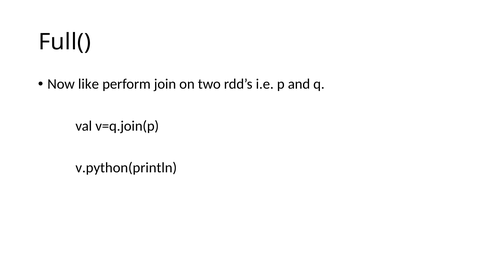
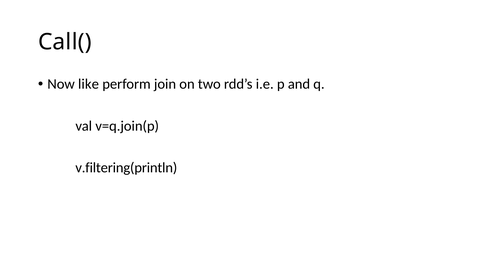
Full(: Full( -> Call( (65, 42)
v.python(println: v.python(println -> v.filtering(println (126, 168)
